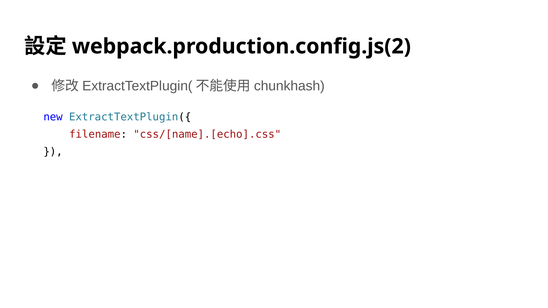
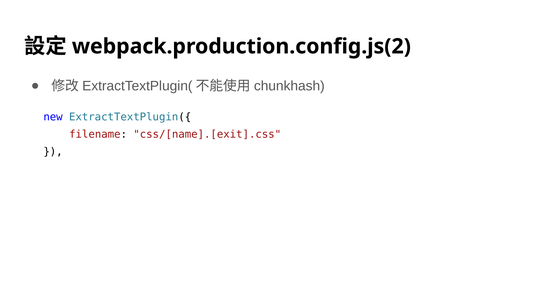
css/[name].[echo].css: css/[name].[echo].css -> css/[name].[exit].css (207, 134)
